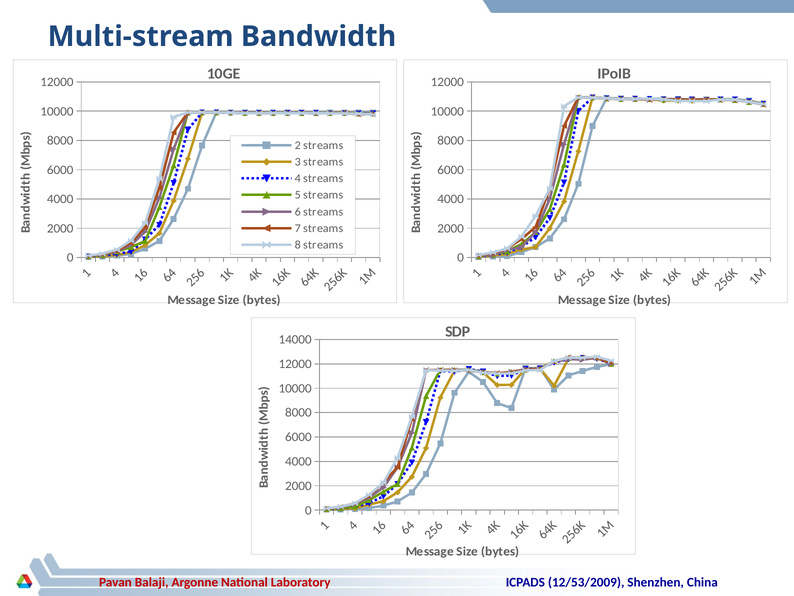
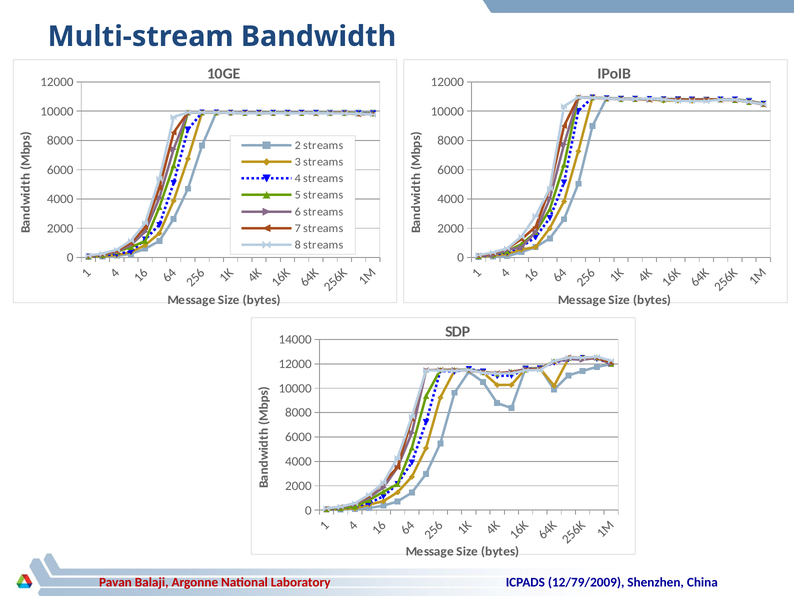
12/53/2009: 12/53/2009 -> 12/79/2009 (586, 582)
